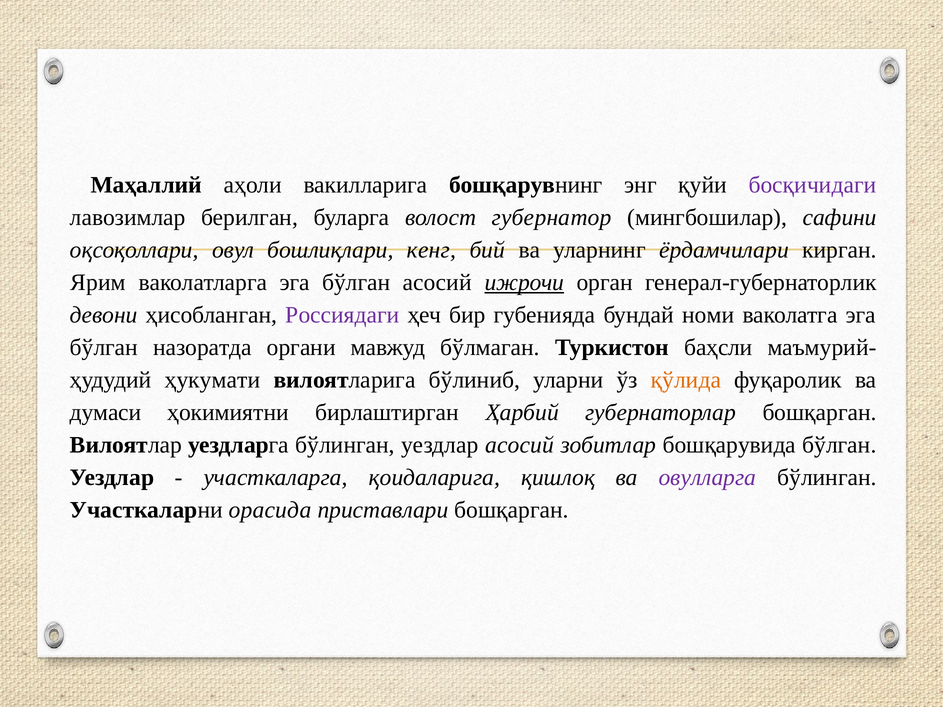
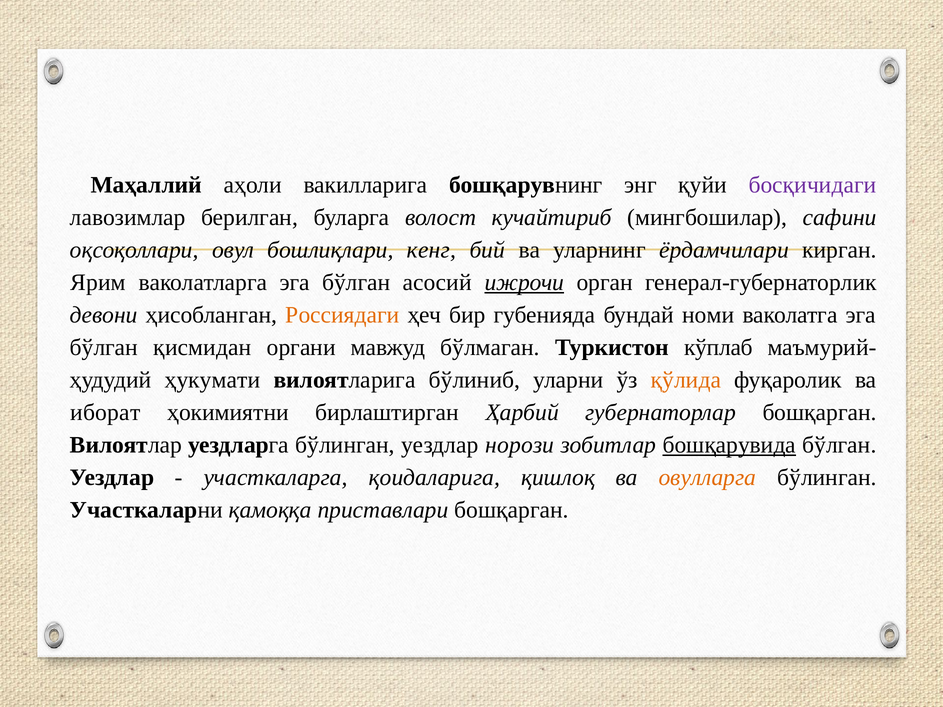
губернатор: губернатор -> кучайтириб (552, 218)
Россиядаги colour: purple -> orange (342, 315)
назоратда: назоратда -> қисмидан (202, 348)
баҳсли: баҳсли -> кўплаб (718, 348)
думаси: думаси -> иборат (105, 413)
уездлар асосий: асосий -> норози (520, 445)
бошқарувида underline: none -> present (729, 445)
овулларга colour: purple -> orange (707, 478)
орасида: орасида -> қамоққа (270, 510)
